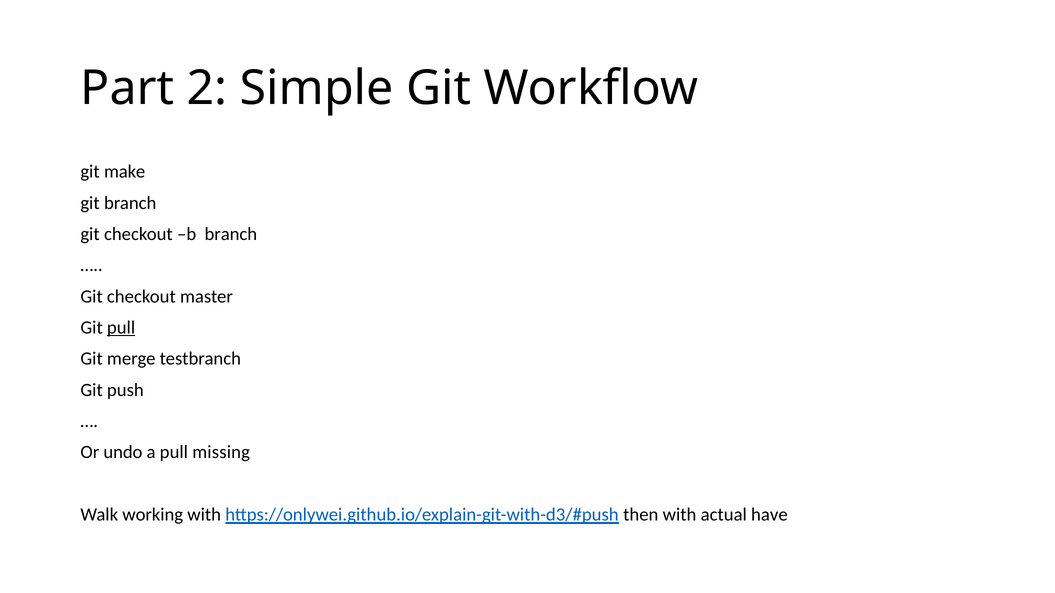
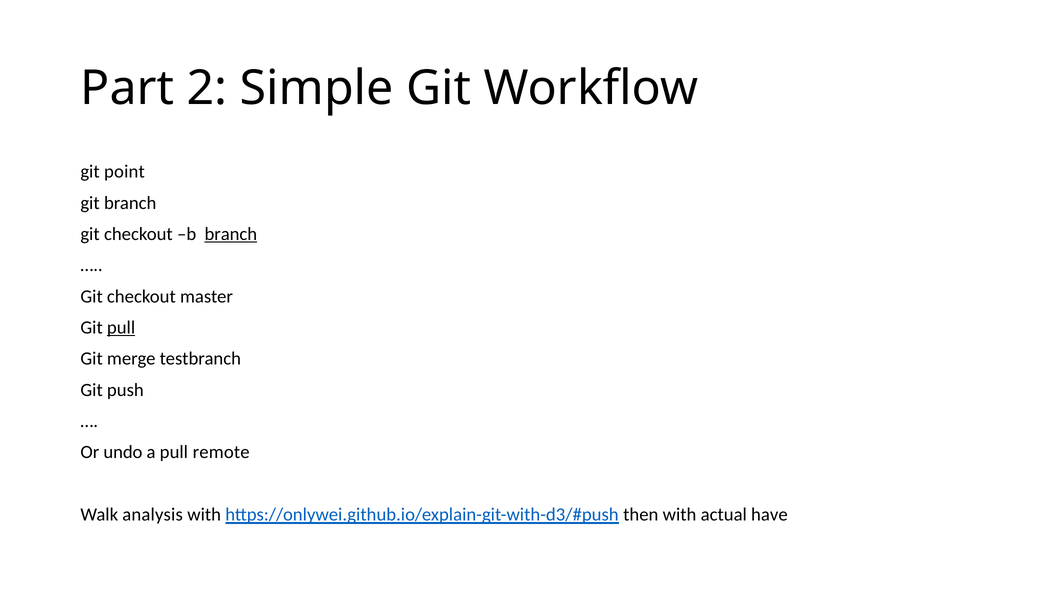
make: make -> point (124, 172)
branch underline: none -> present (231, 234)
missing: missing -> remote (221, 453)
working: working -> analysis (153, 515)
